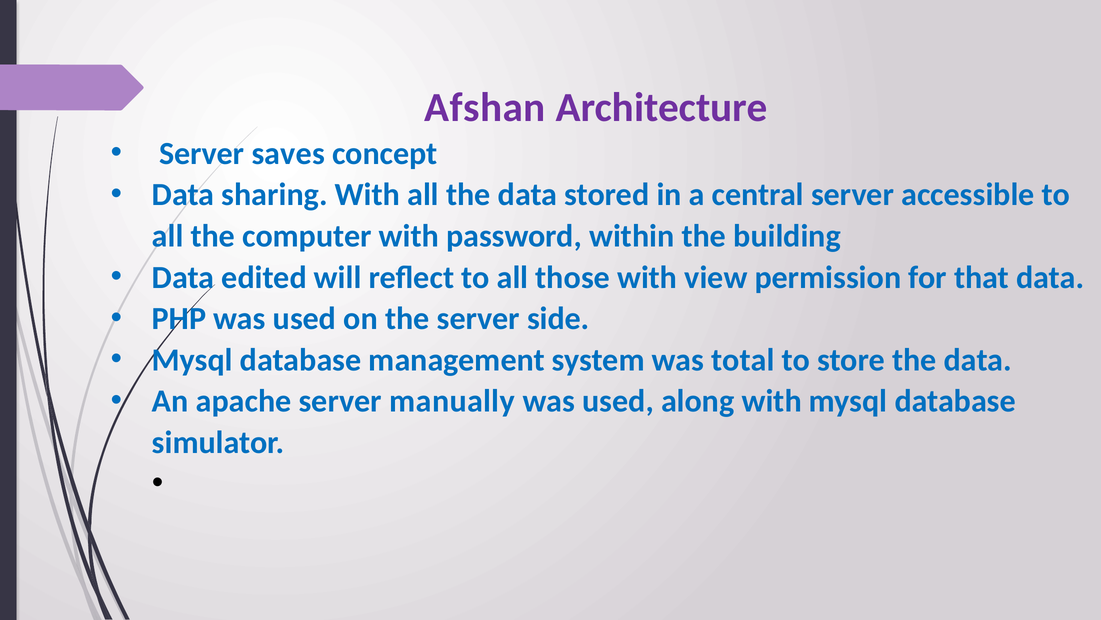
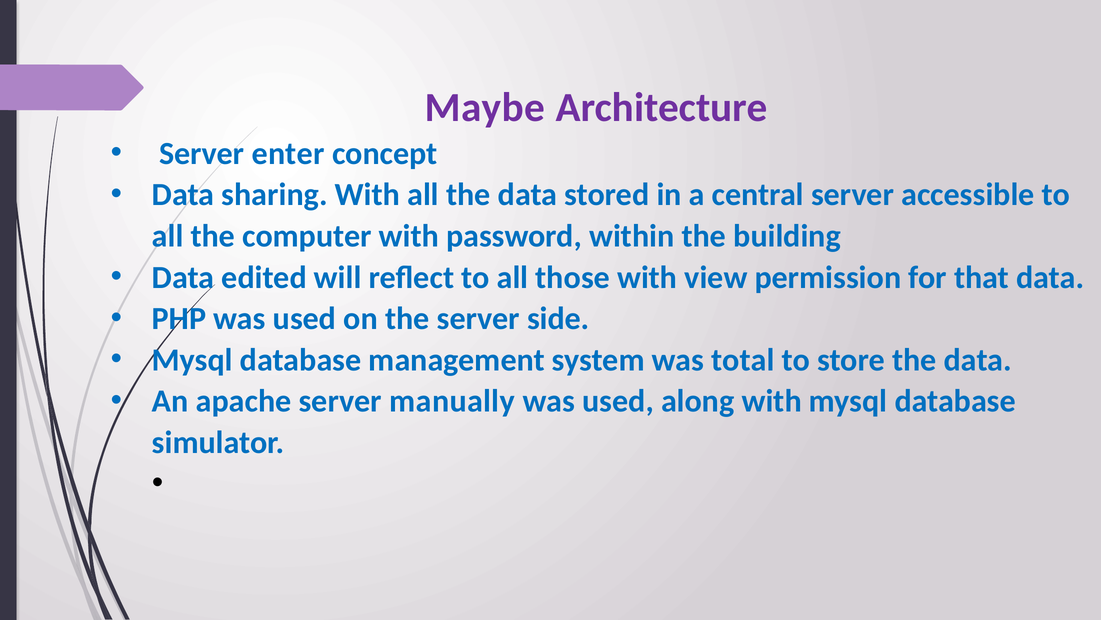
Afshan: Afshan -> Maybe (485, 107)
saves: saves -> enter (288, 153)
